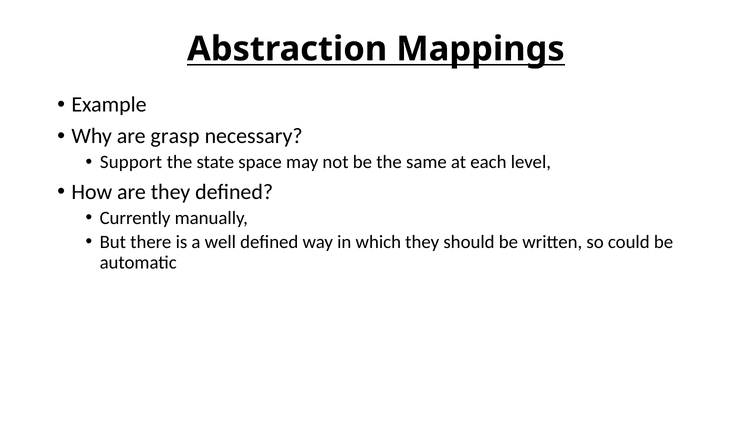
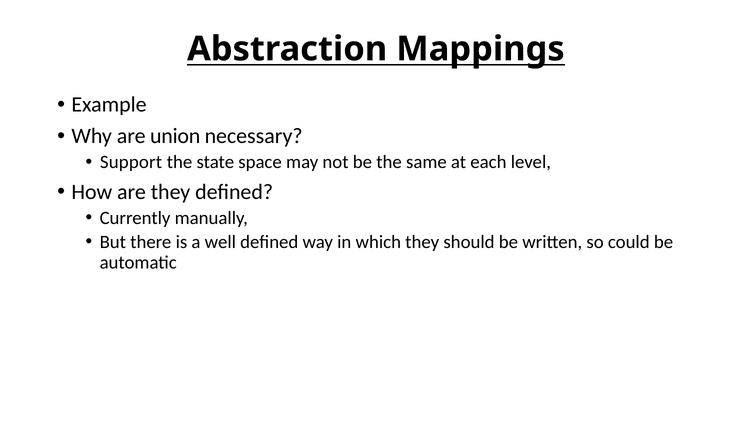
grasp: grasp -> union (175, 136)
